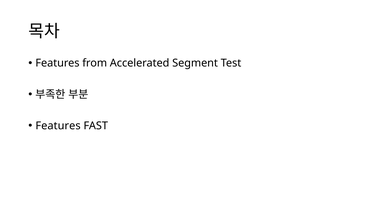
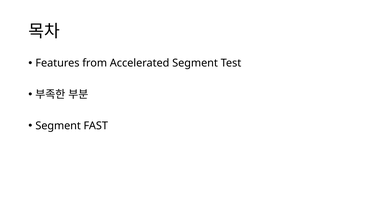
Features: Features -> Segment (58, 126)
